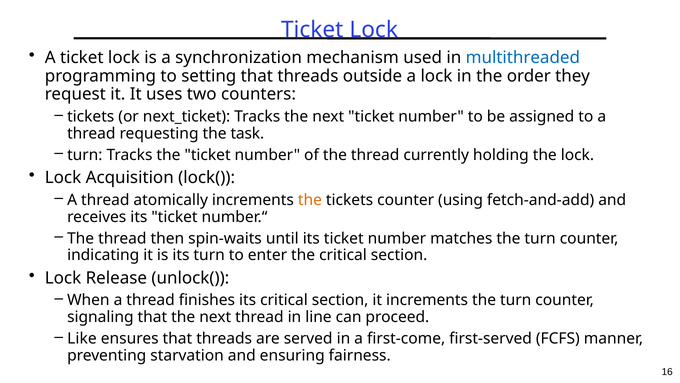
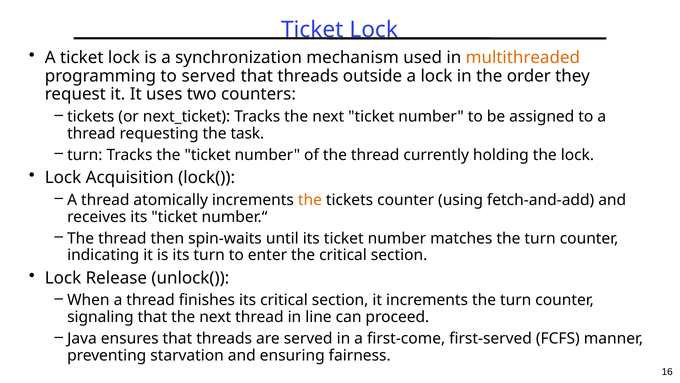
multithreaded colour: blue -> orange (523, 58)
to setting: setting -> served (209, 76)
Like: Like -> Java (82, 338)
